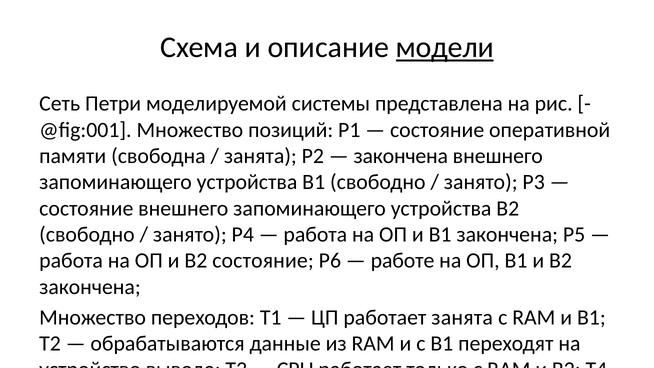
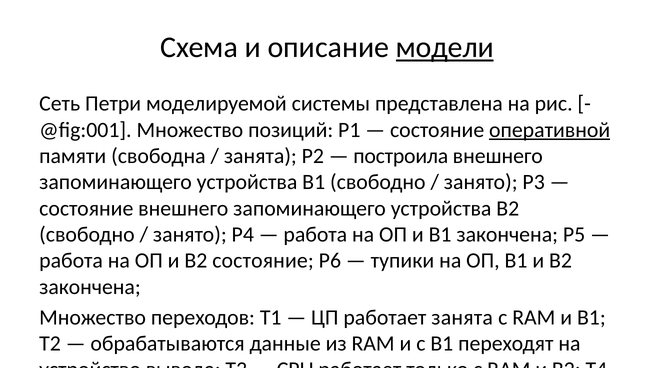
оперативной underline: none -> present (550, 130)
закончена: закончена -> построила (401, 156)
работе: работе -> тупики (402, 261)
